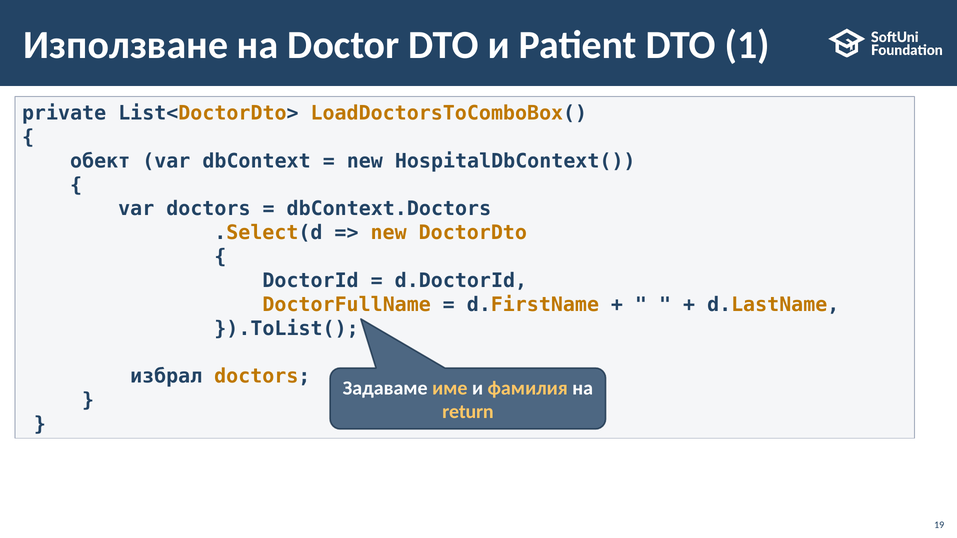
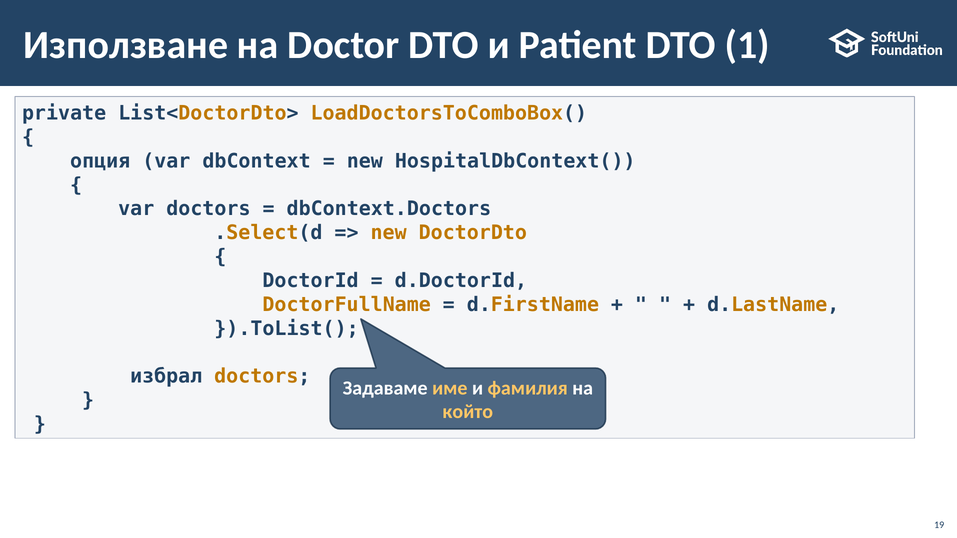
обект: обект -> опция (100, 161)
return: return -> който (468, 412)
